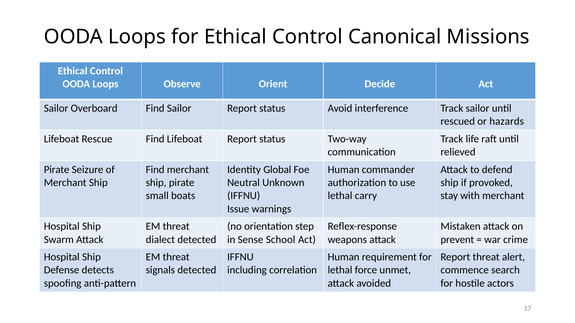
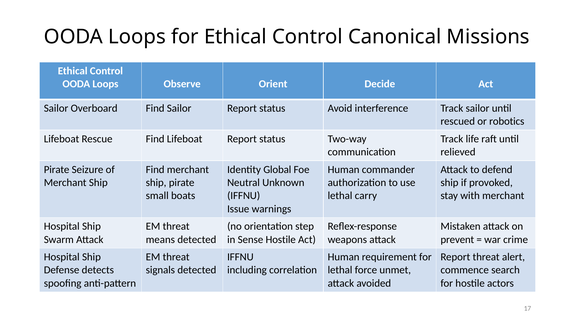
hazards: hazards -> robotics (507, 122)
dialect: dialect -> means (160, 240)
Sense School: School -> Hostile (281, 240)
